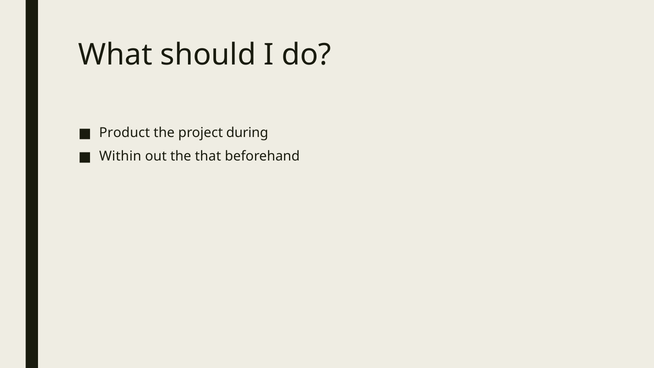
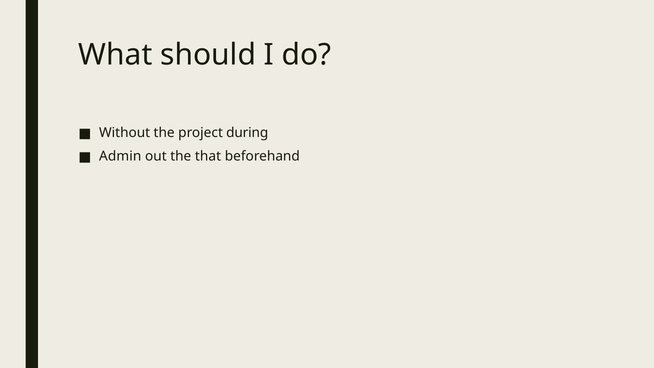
Product: Product -> Without (125, 133)
Within: Within -> Admin (120, 156)
